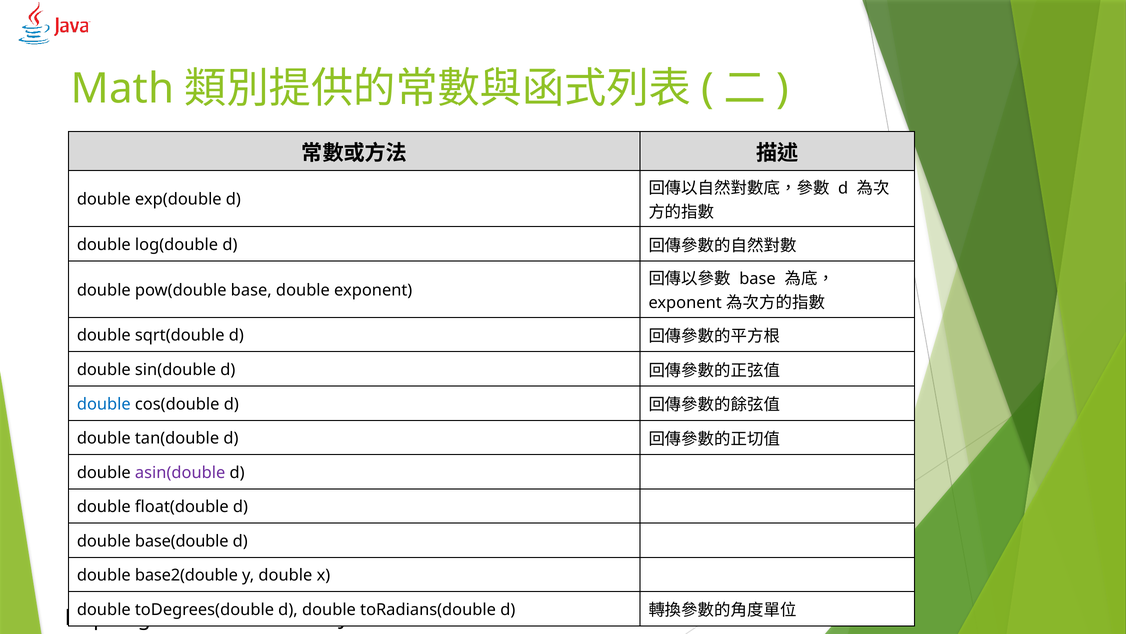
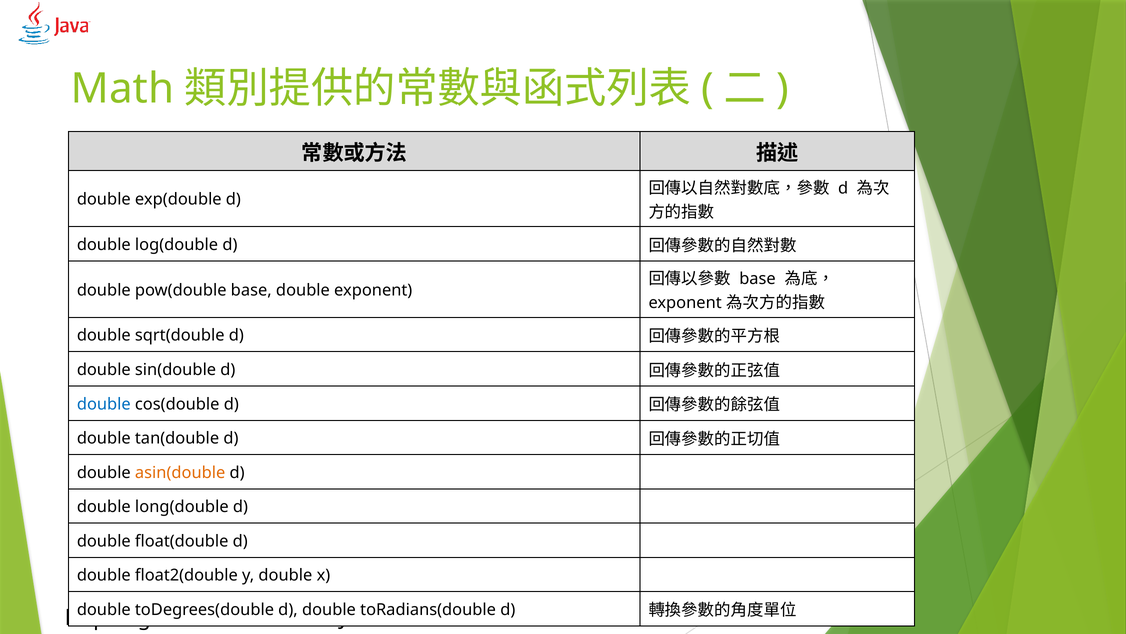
asin(double colour: purple -> orange (180, 472)
float(double: float(double -> long(double (182, 506)
base(double: base(double -> float(double (182, 541)
base2(double: base2(double -> float2(double (186, 575)
